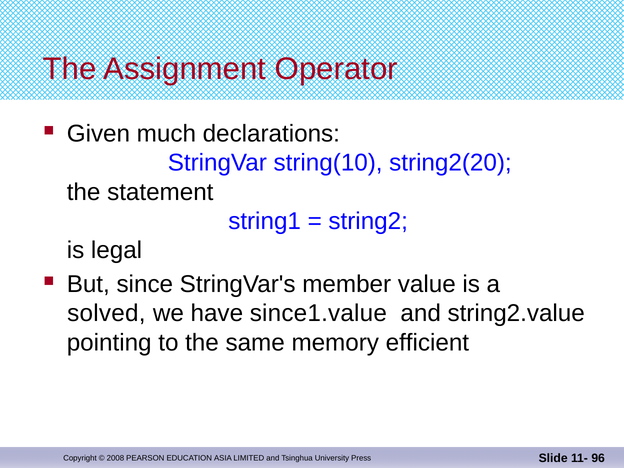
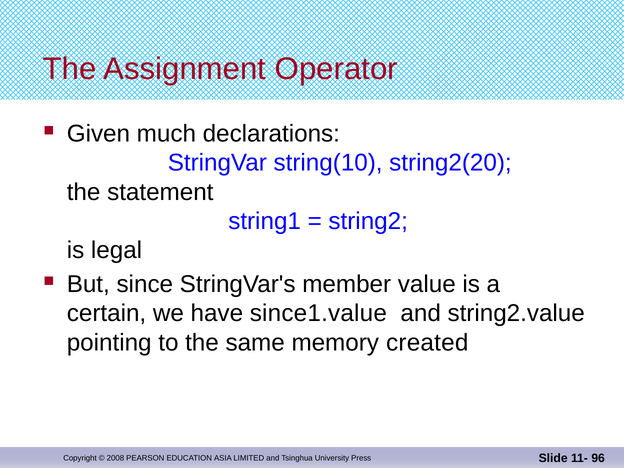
solved: solved -> certain (107, 313)
efficient: efficient -> created (427, 343)
